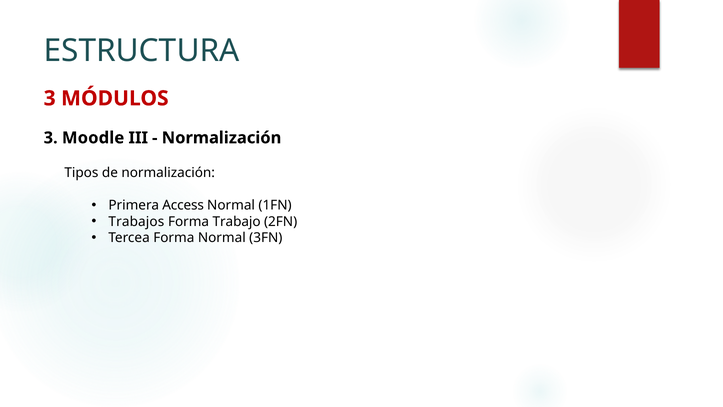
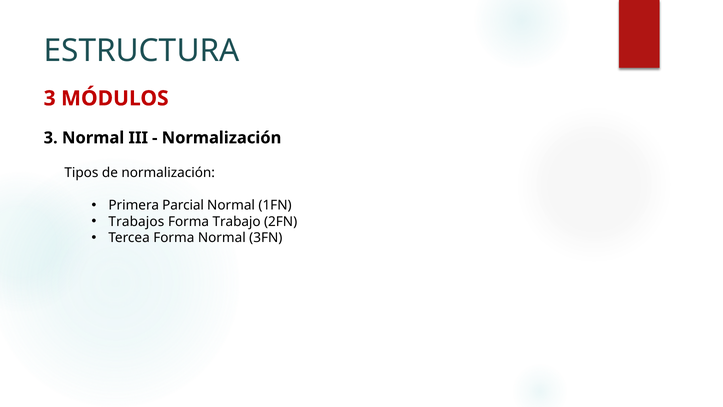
3 Moodle: Moodle -> Normal (93, 138)
Access: Access -> Parcial (183, 205)
